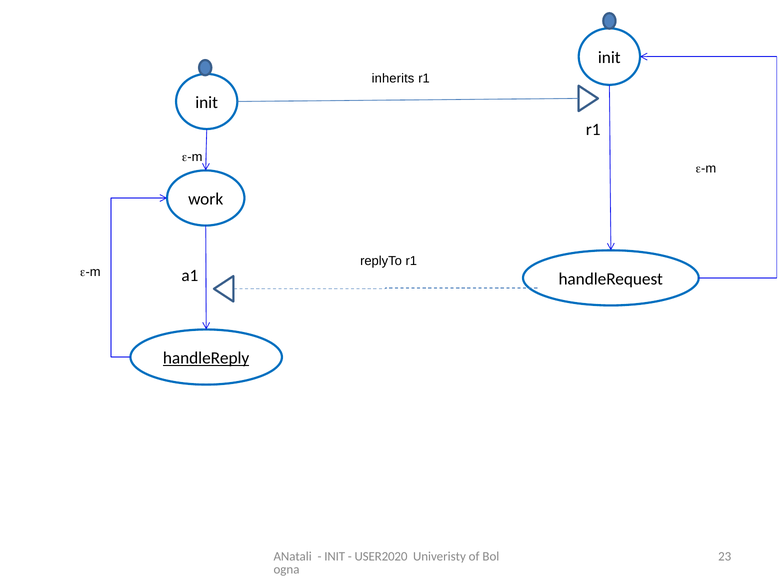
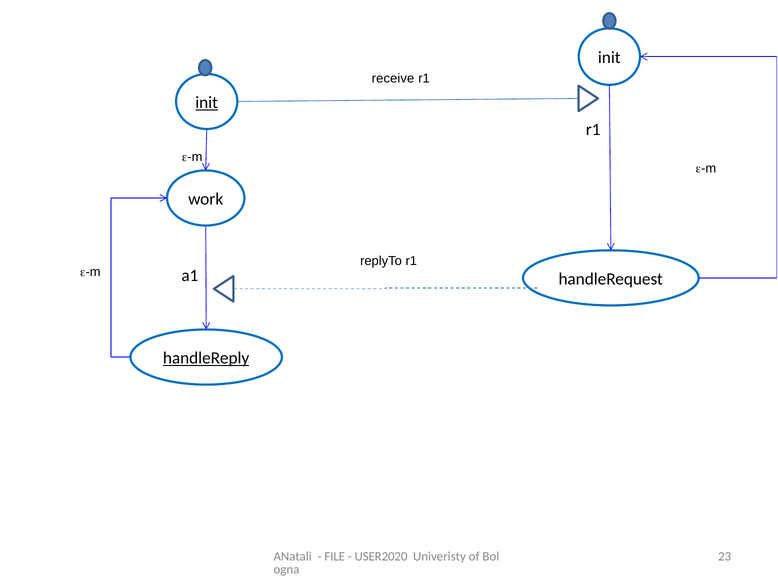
inherits: inherits -> receive (393, 79)
init underline: none -> present (207, 103)
INIT: INIT -> FILE (335, 557)
